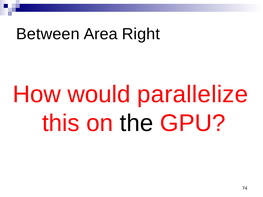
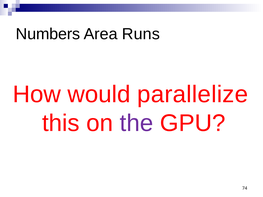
Between: Between -> Numbers (48, 34)
Right: Right -> Runs (141, 34)
the colour: black -> purple (136, 123)
